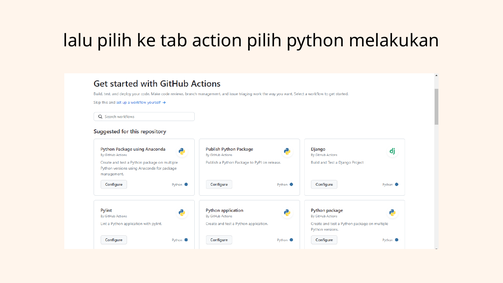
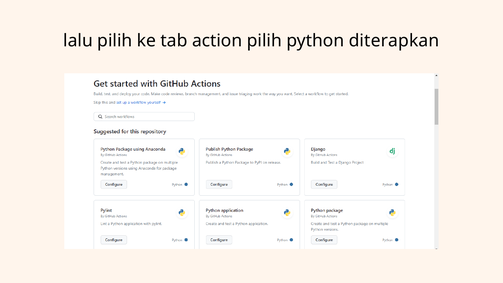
melakukan: melakukan -> diterapkan (394, 41)
